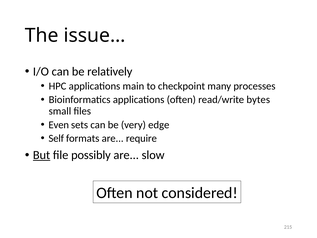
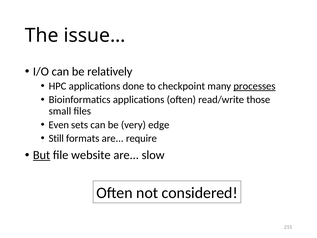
main: main -> done (133, 86)
processes underline: none -> present (254, 86)
bytes: bytes -> those (258, 100)
Self: Self -> Still (56, 138)
possibly: possibly -> website (91, 155)
